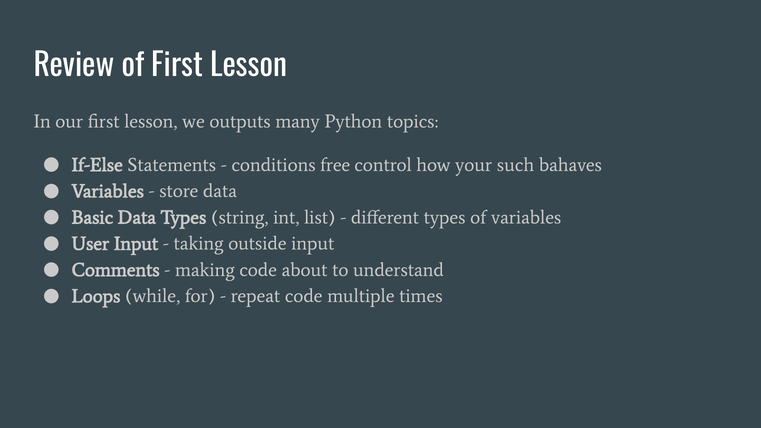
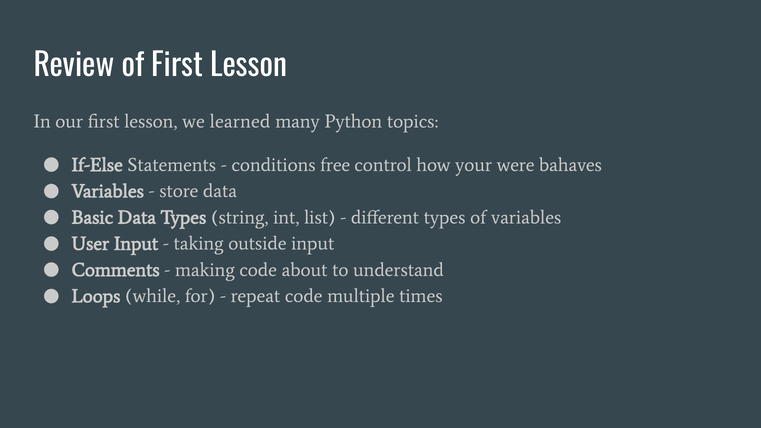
outputs: outputs -> learned (240, 122)
such: such -> were (516, 165)
